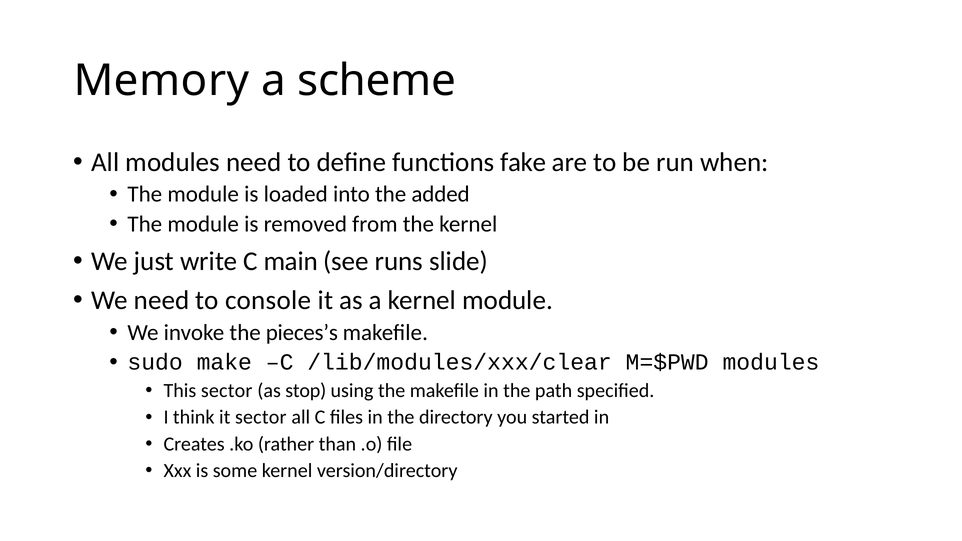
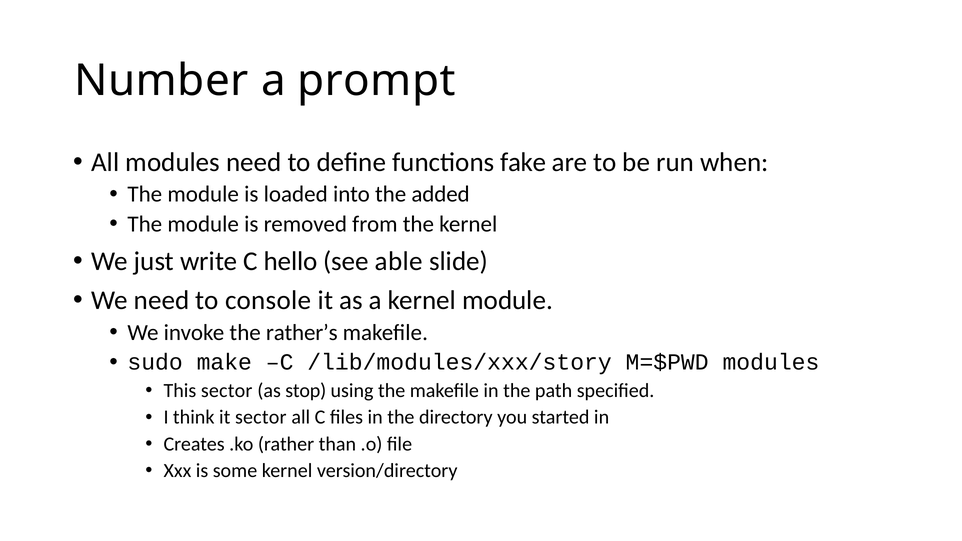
Memory: Memory -> Number (161, 81)
scheme: scheme -> prompt (376, 81)
main: main -> hello (291, 261)
runs: runs -> able (399, 261)
pieces’s: pieces’s -> rather’s (302, 333)
/lib/modules/xxx/clear: /lib/modules/xxx/clear -> /lib/modules/xxx/story (460, 362)
